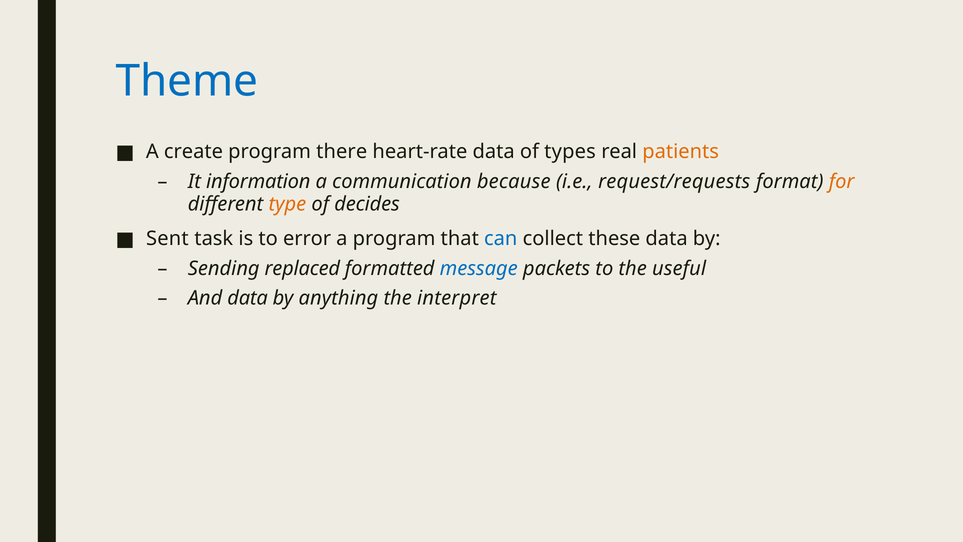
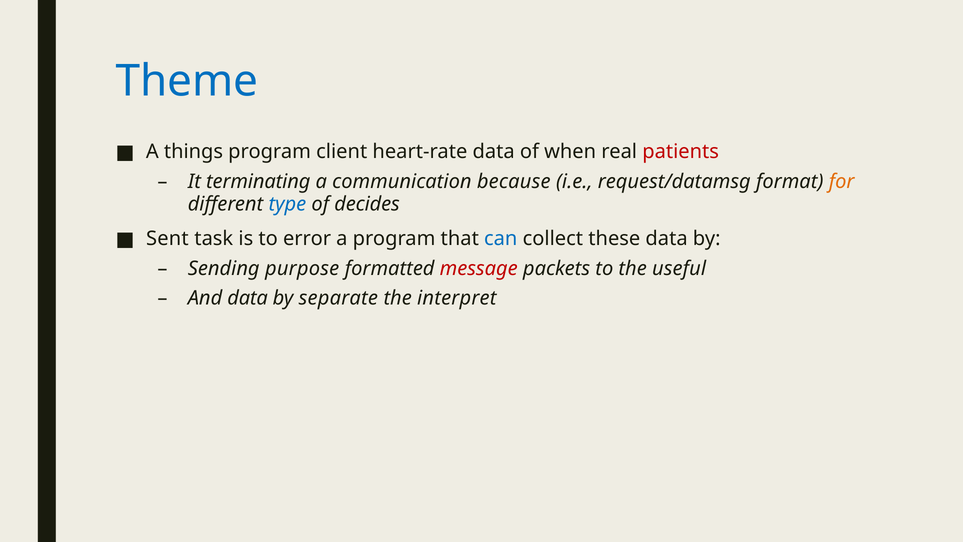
create: create -> things (193, 152)
there: there -> client (342, 152)
types: types -> when (570, 152)
patients colour: orange -> red (681, 152)
information: information -> terminating (258, 181)
request/requests: request/requests -> request/datamsg (674, 181)
type colour: orange -> blue (287, 204)
replaced: replaced -> purpose (302, 268)
message colour: blue -> red (479, 268)
anything: anything -> separate (338, 298)
